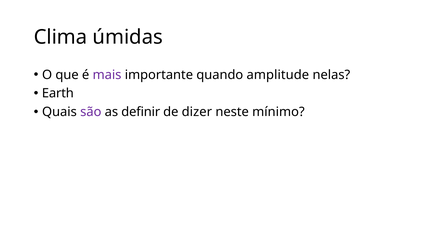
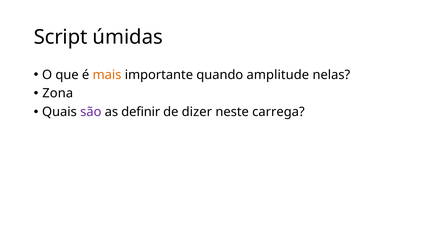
Clima: Clima -> Script (61, 37)
mais colour: purple -> orange (107, 75)
Earth: Earth -> Zona (58, 93)
mínimo: mínimo -> carrega (278, 112)
